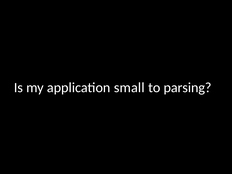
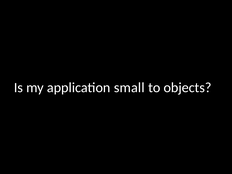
parsing: parsing -> objects (187, 88)
